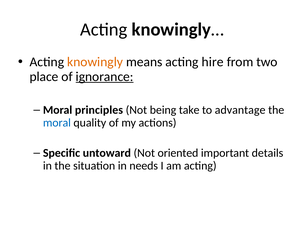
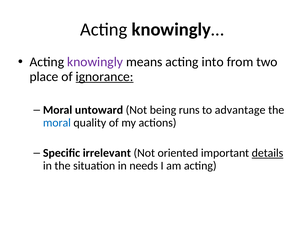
knowingly colour: orange -> purple (95, 62)
hire: hire -> into (213, 62)
principles: principles -> untoward (99, 110)
take: take -> runs (189, 110)
untoward: untoward -> irrelevant (107, 153)
details underline: none -> present (268, 153)
